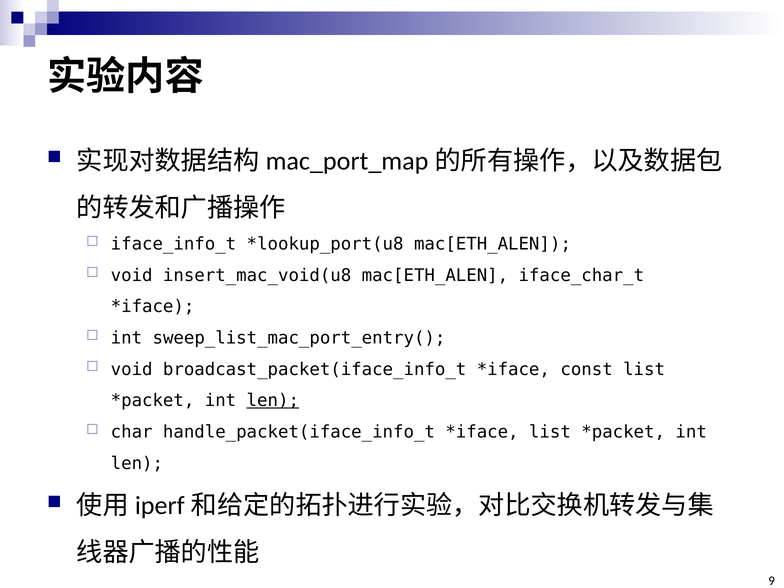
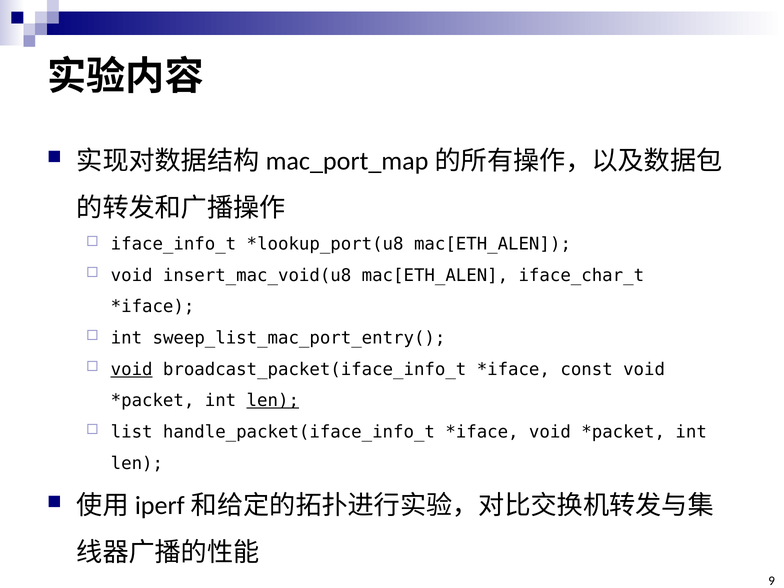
void underline: none -> present (132, 369)
const list: list -> void (644, 369)
char: char -> list (132, 432)
list: list -> void (550, 432)
